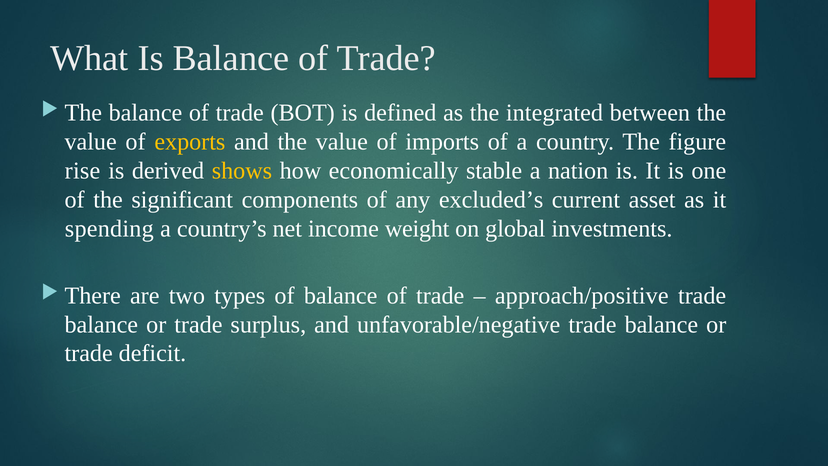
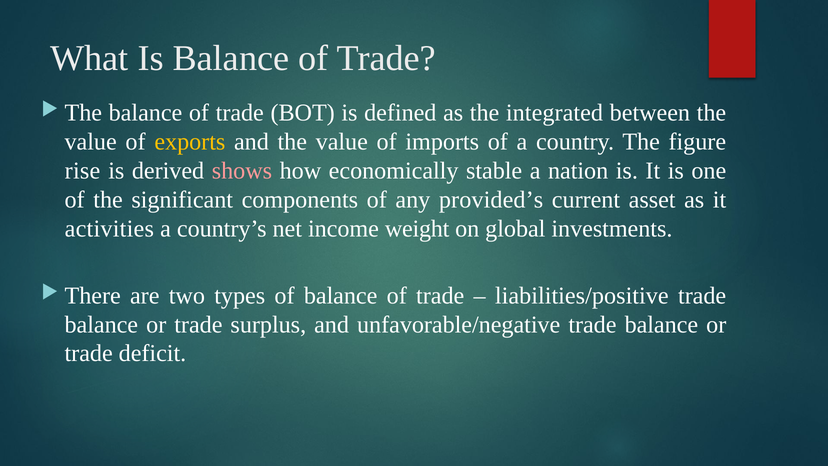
shows colour: yellow -> pink (242, 171)
excluded’s: excluded’s -> provided’s (491, 200)
spending: spending -> activities (109, 229)
approach/positive: approach/positive -> liabilities/positive (582, 295)
